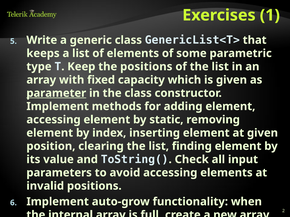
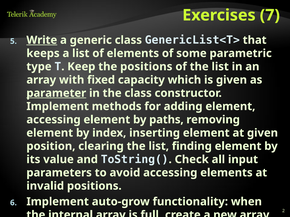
1: 1 -> 7 (270, 15)
Write underline: none -> present (42, 40)
static: static -> paths (166, 120)
